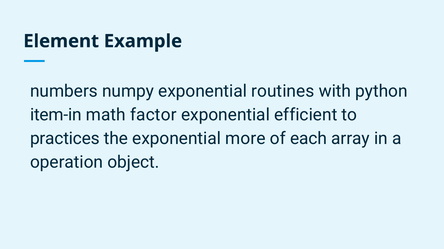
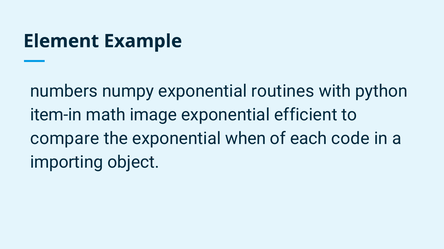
factor: factor -> image (153, 115)
practices: practices -> compare (65, 139)
more: more -> when (246, 139)
array: array -> code (350, 139)
operation: operation -> importing (67, 163)
